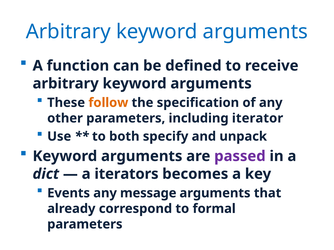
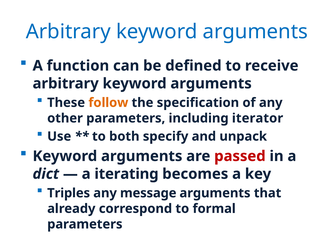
passed colour: purple -> red (240, 156)
iterators: iterators -> iterating (126, 174)
Events: Events -> Triples (69, 193)
